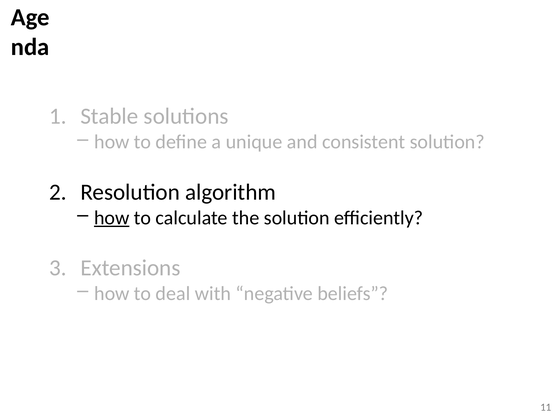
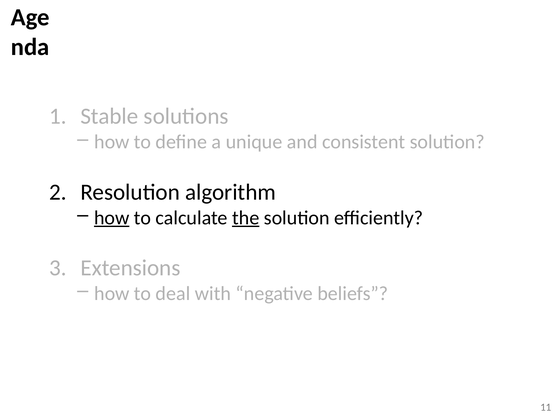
the underline: none -> present (246, 218)
